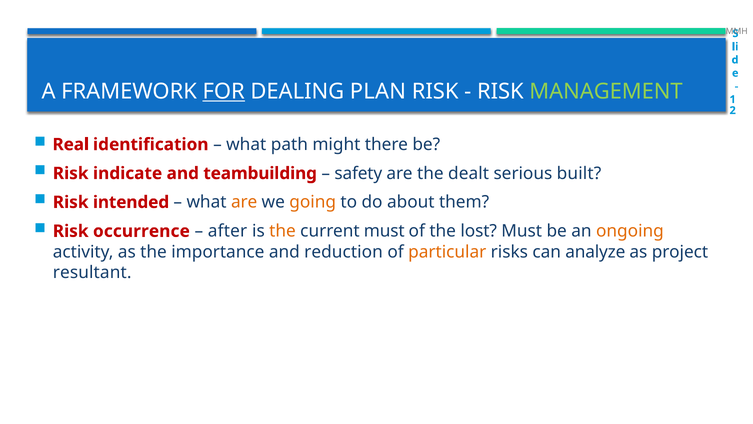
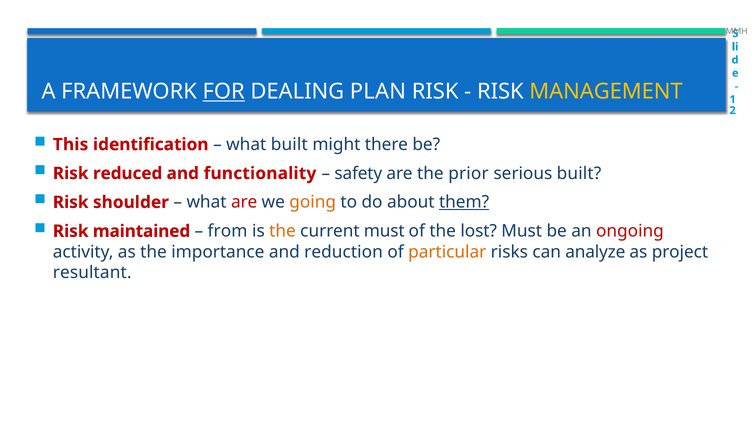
MANAGEMENT colour: light green -> yellow (606, 91)
Real: Real -> This (71, 144)
what path: path -> built (289, 144)
indicate: indicate -> reduced (128, 173)
teambuilding: teambuilding -> functionality (260, 173)
dealt: dealt -> prior (468, 173)
intended: intended -> shoulder (131, 202)
are colour: orange -> red (244, 202)
them underline: none -> present (464, 202)
occurrence: occurrence -> maintained (142, 231)
after: after -> from (228, 231)
ongoing colour: orange -> red (630, 231)
